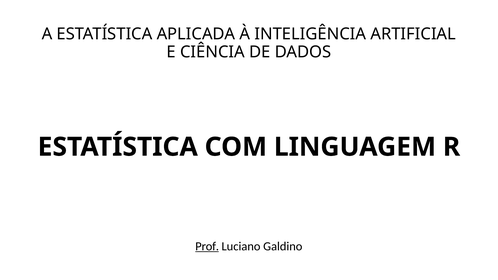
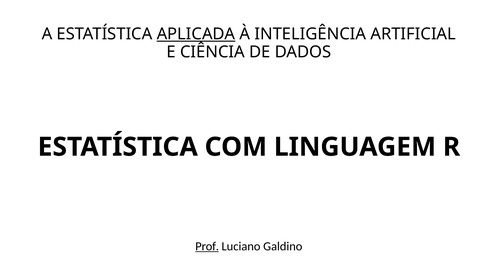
APLICADA underline: none -> present (196, 34)
